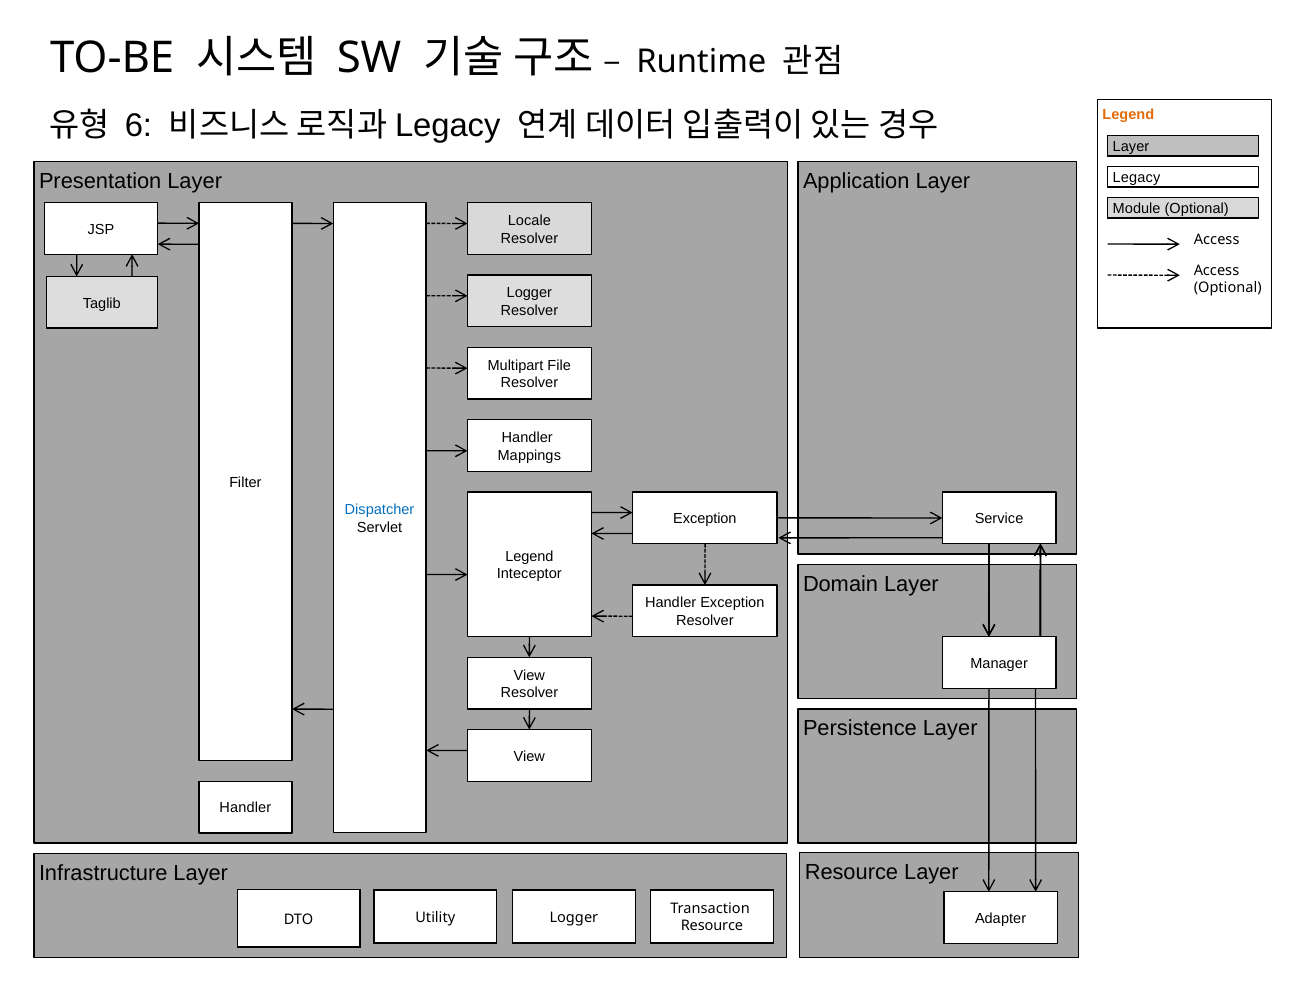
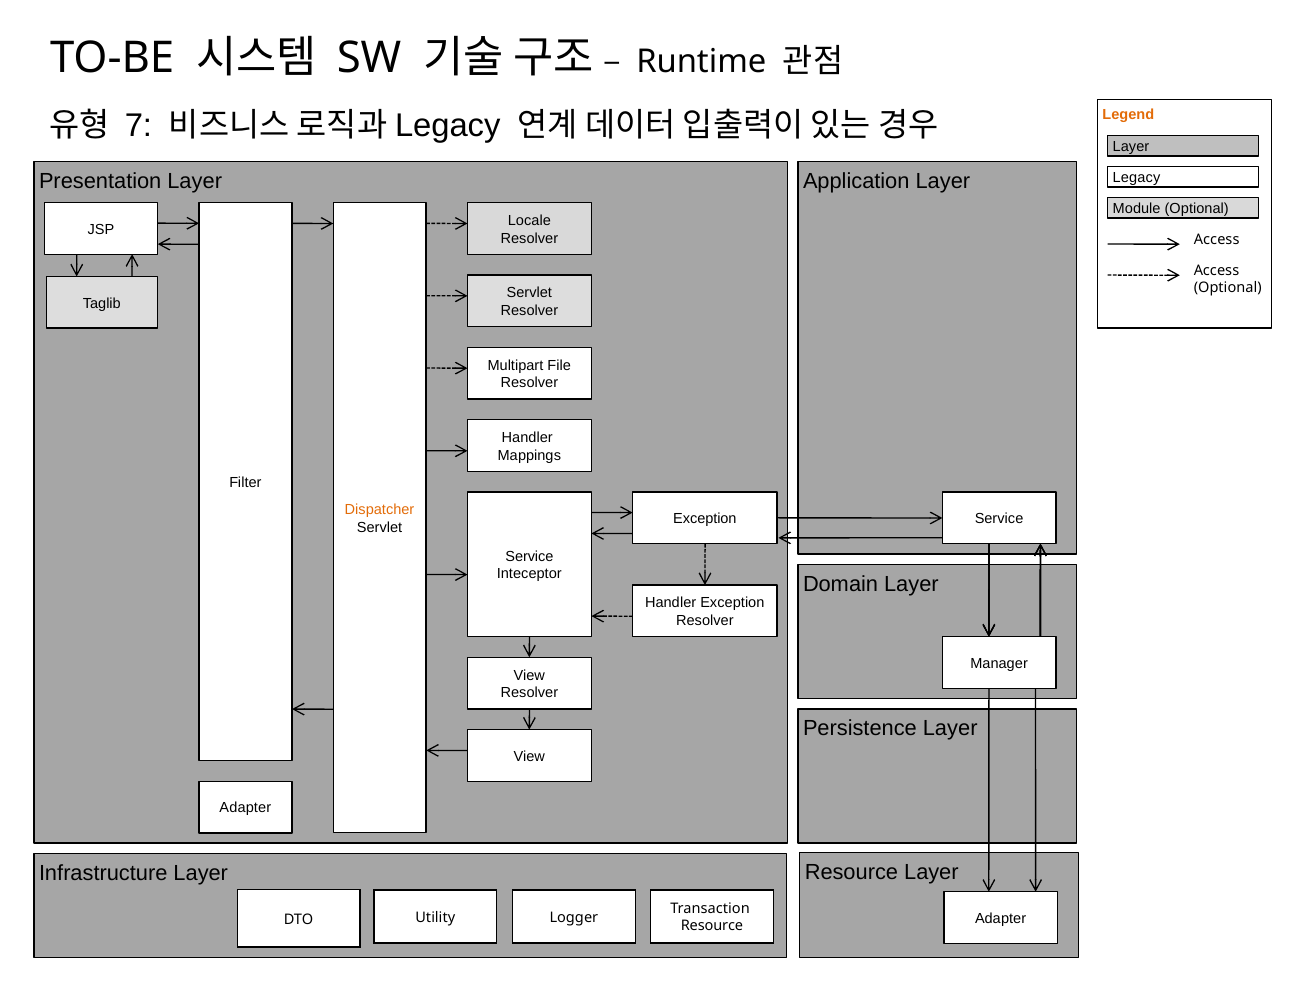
6: 6 -> 7 (138, 126)
Logger: Logger -> Servlet (529, 293)
Dispatcher colour: blue -> orange (380, 510)
Legend: Legend -> Service (529, 556)
Handler: Handler -> Adapter (245, 808)
